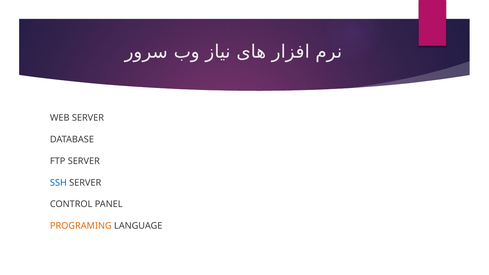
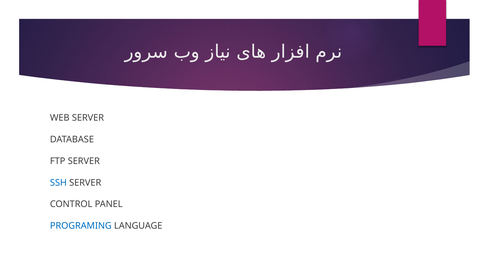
PROGRAMING colour: orange -> blue (81, 226)
